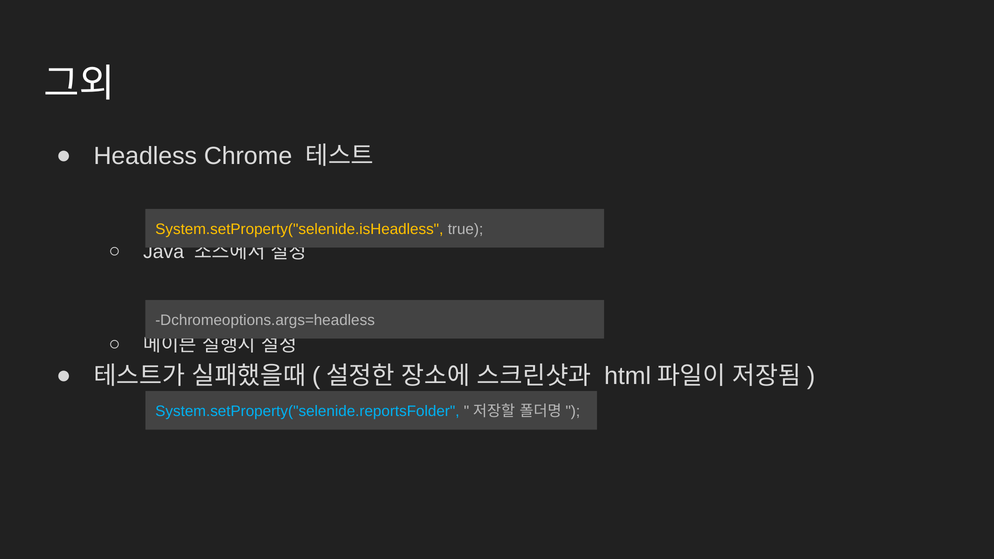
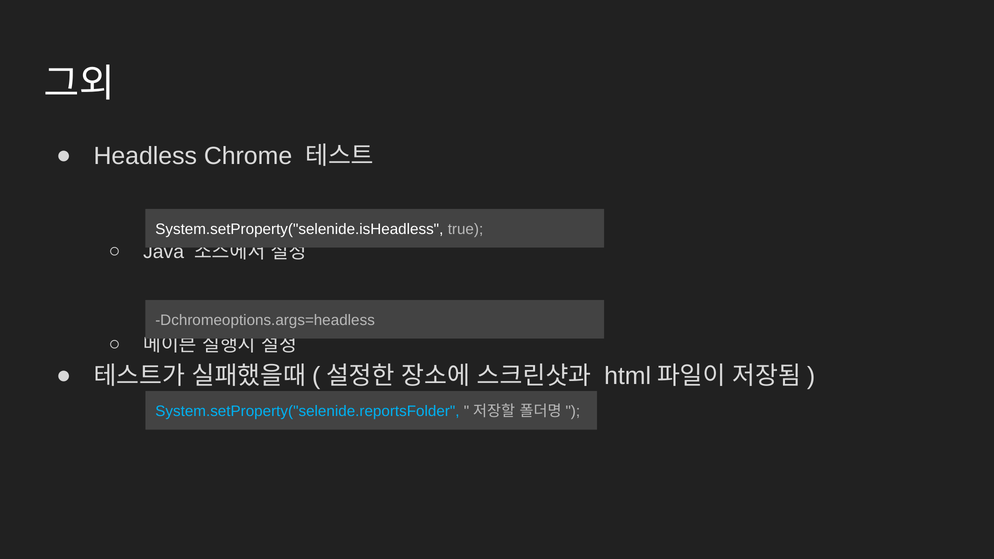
System.setProperty("selenide.isHeadless colour: yellow -> white (299, 229)
